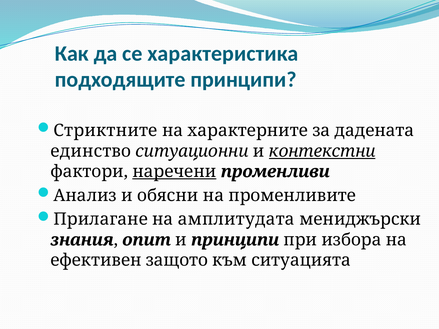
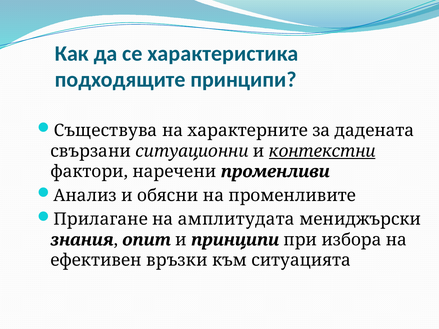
Стриктните: Стриктните -> Съществува (106, 131)
единство: единство -> свързани (91, 151)
наречени underline: present -> none (174, 172)
защото: защото -> връзки (177, 261)
